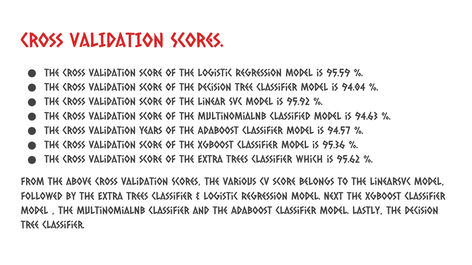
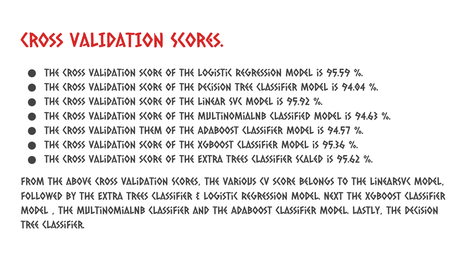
years: years -> them (151, 131)
Which: Which -> Scaled (309, 160)
